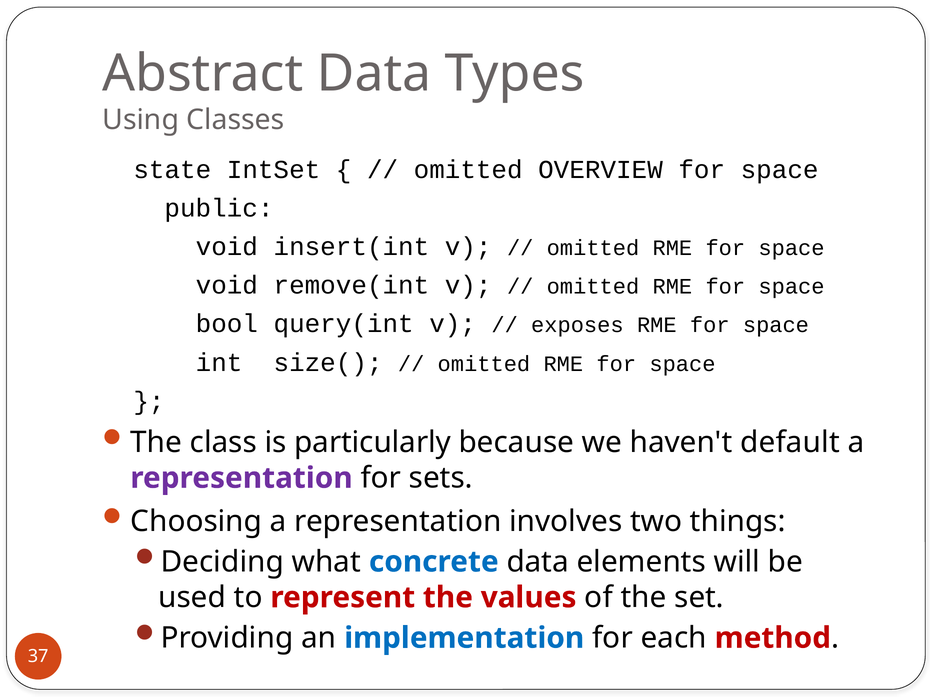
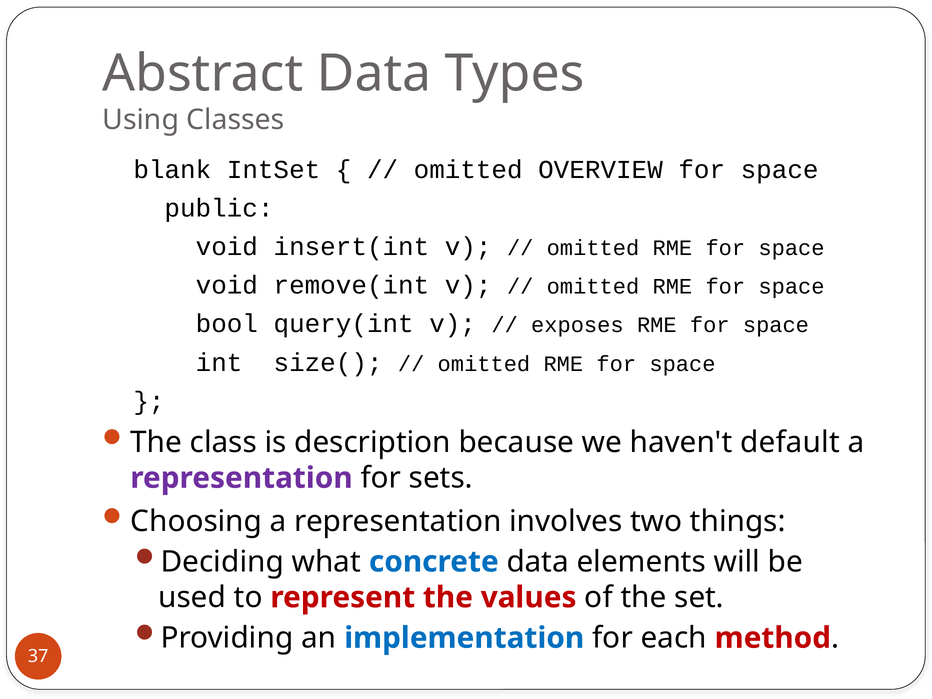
state: state -> blank (172, 170)
particularly: particularly -> description (373, 442)
